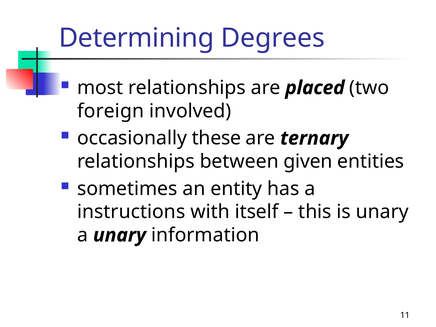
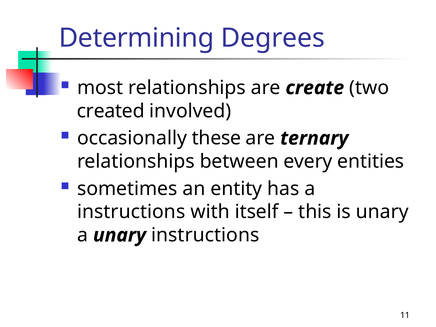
placed: placed -> create (315, 88)
foreign: foreign -> created (111, 111)
given: given -> every (308, 161)
unary information: information -> instructions (205, 235)
